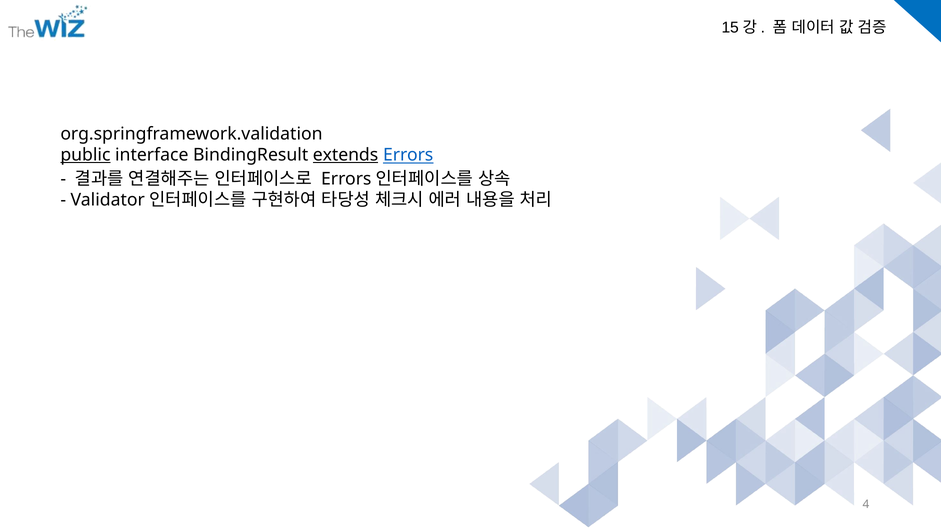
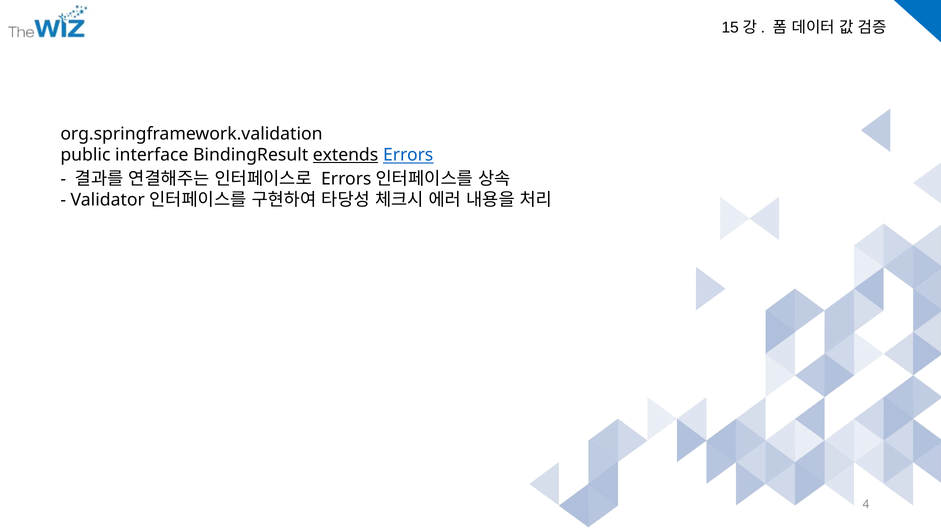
public underline: present -> none (85, 155)
